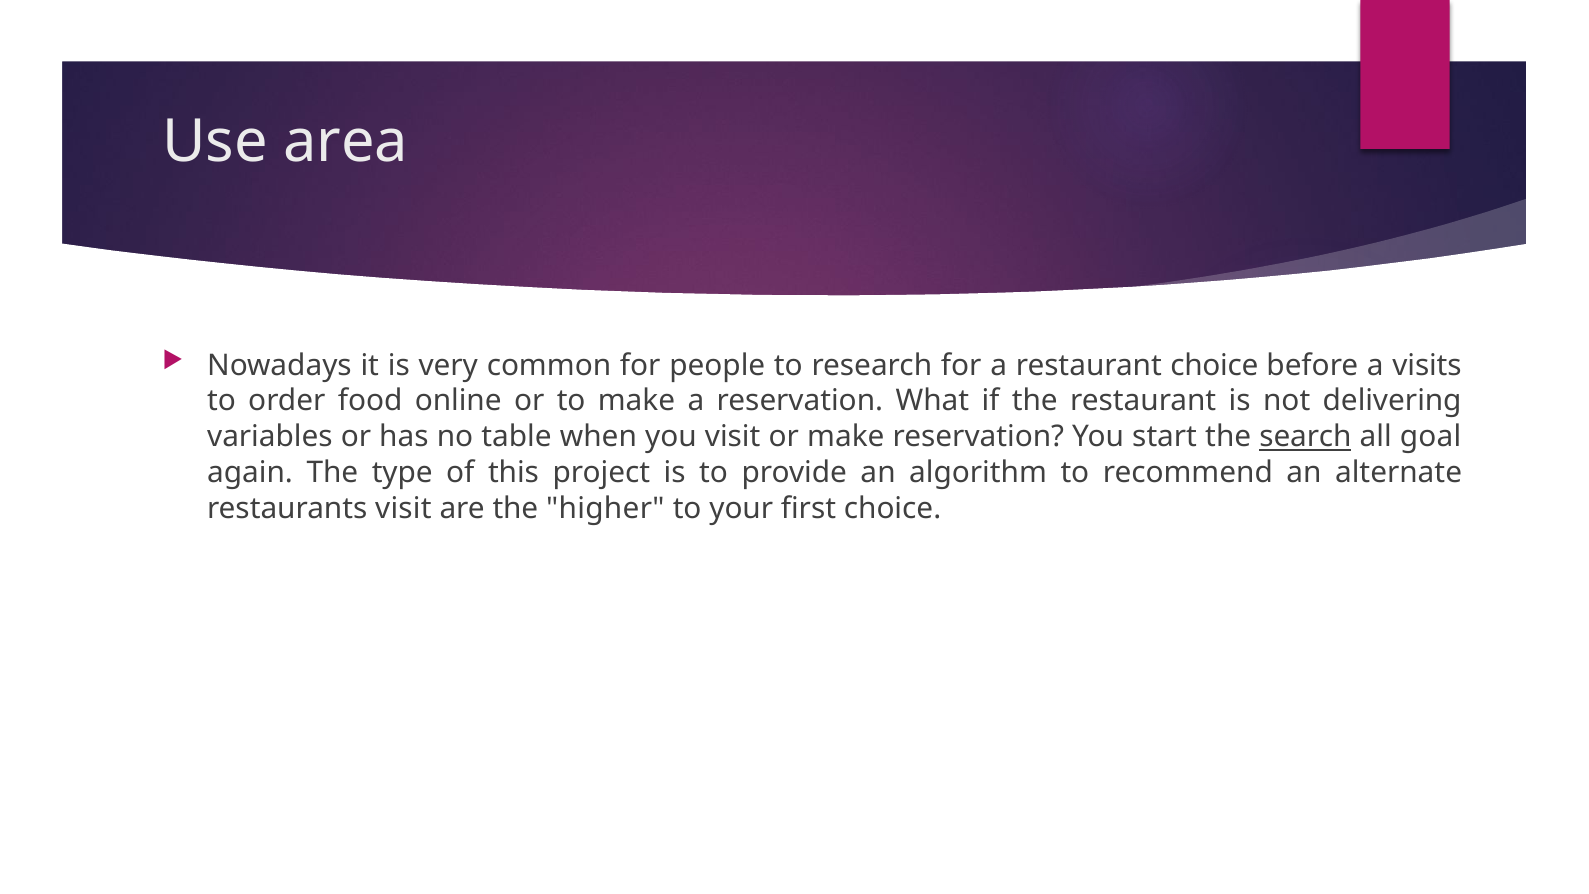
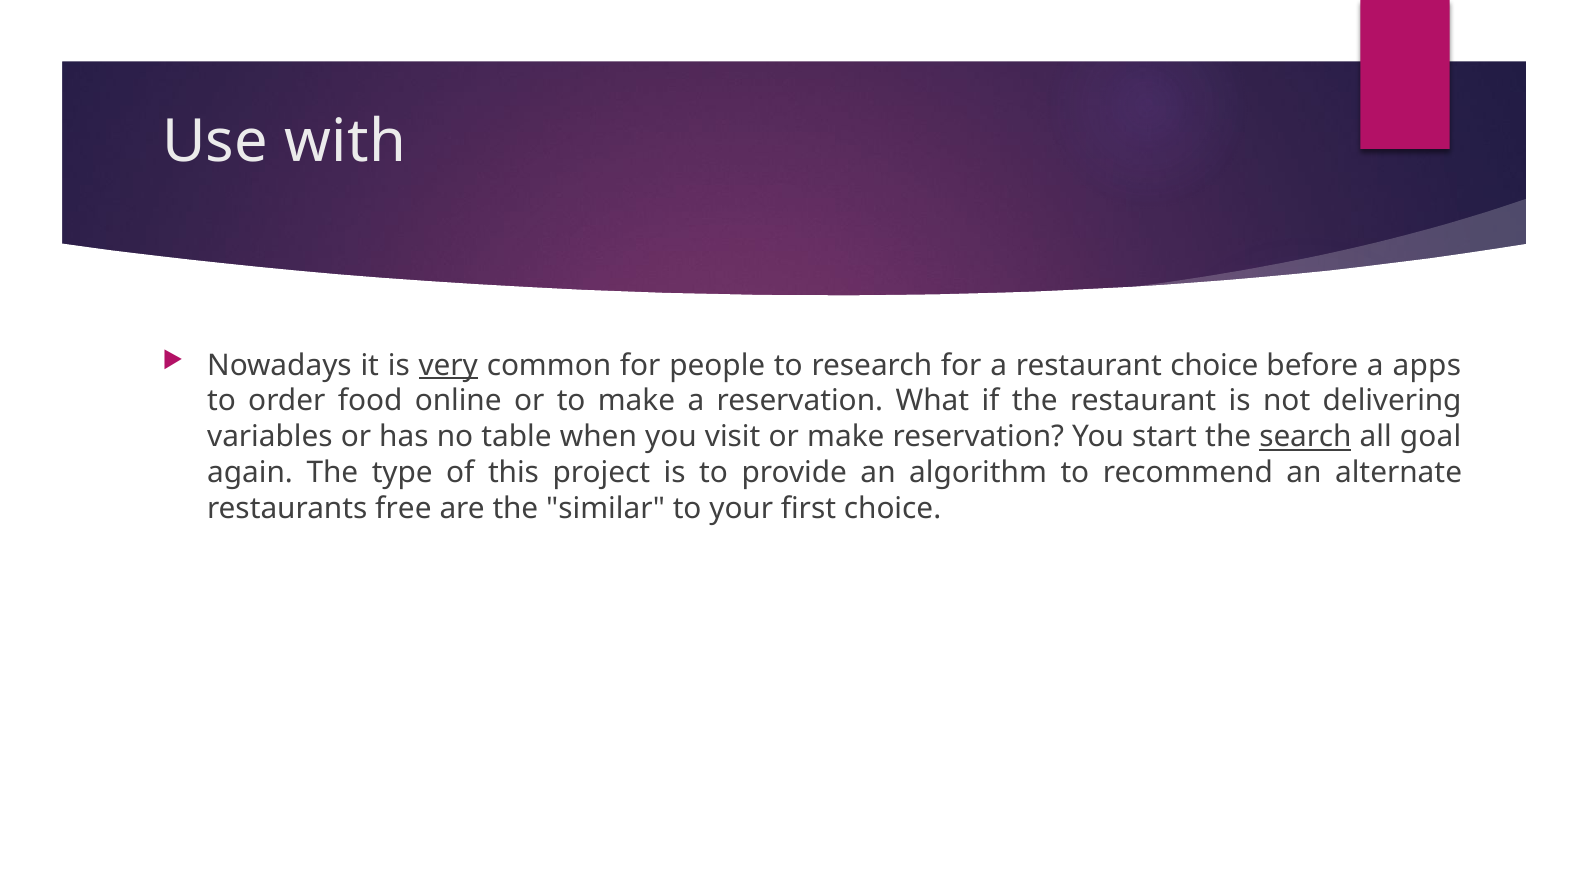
area: area -> with (345, 141)
very underline: none -> present (448, 365)
visits: visits -> apps (1427, 365)
restaurants visit: visit -> free (403, 508)
higher: higher -> similar (606, 508)
